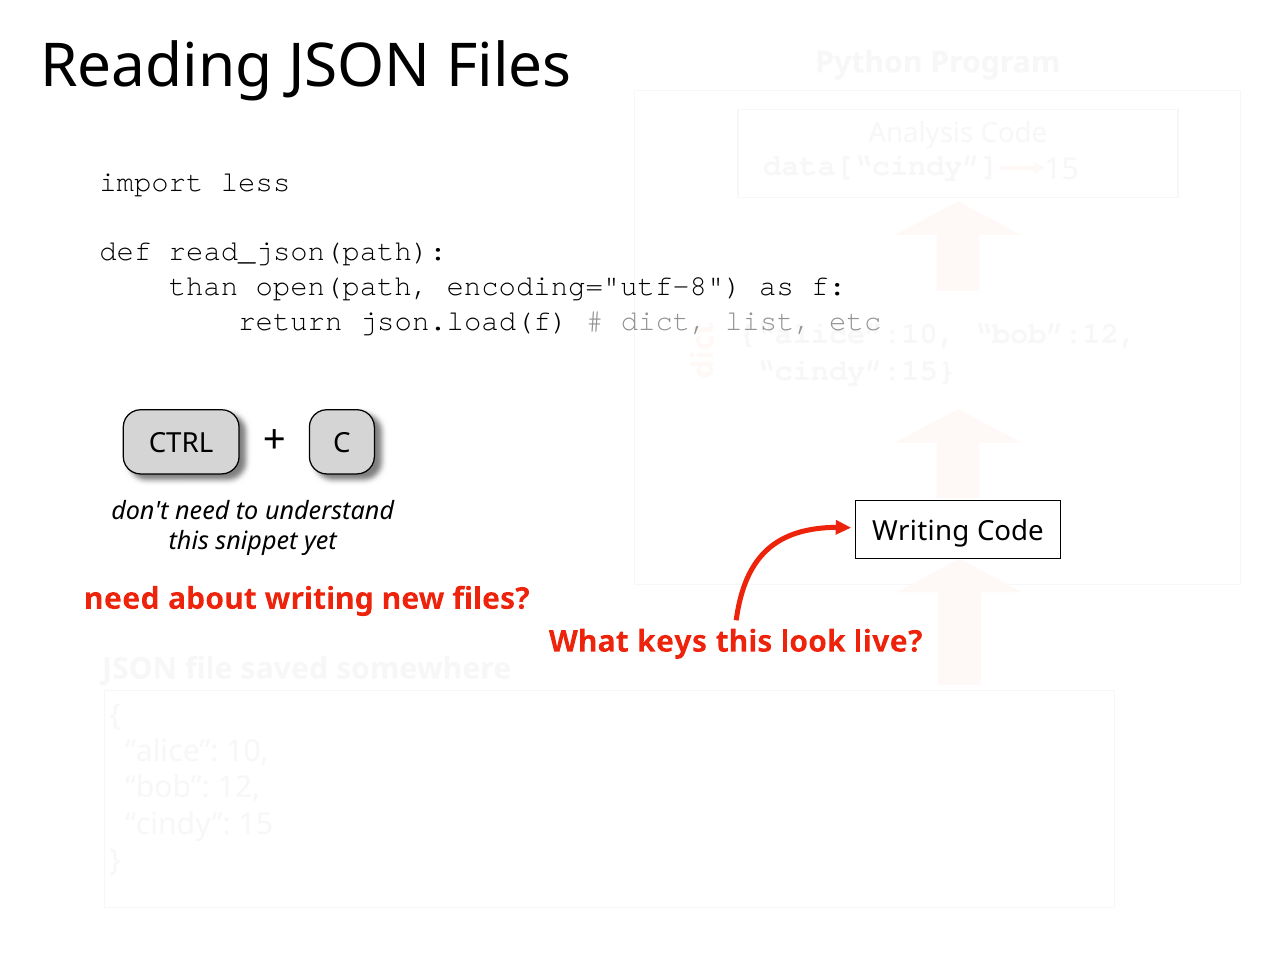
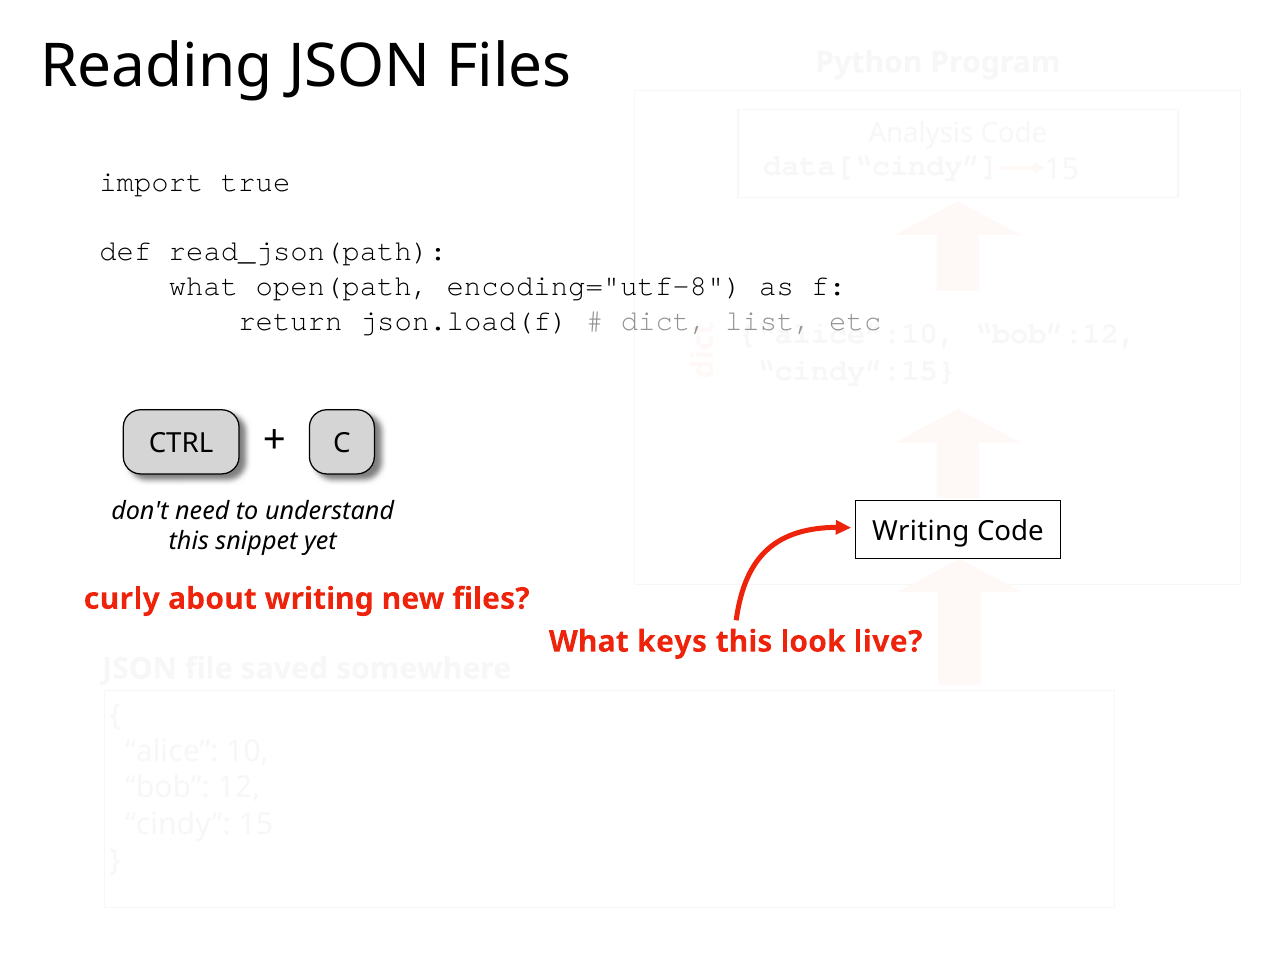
less: less -> true (256, 182)
than: than -> what (203, 286)
need: need -> curly (122, 599)
